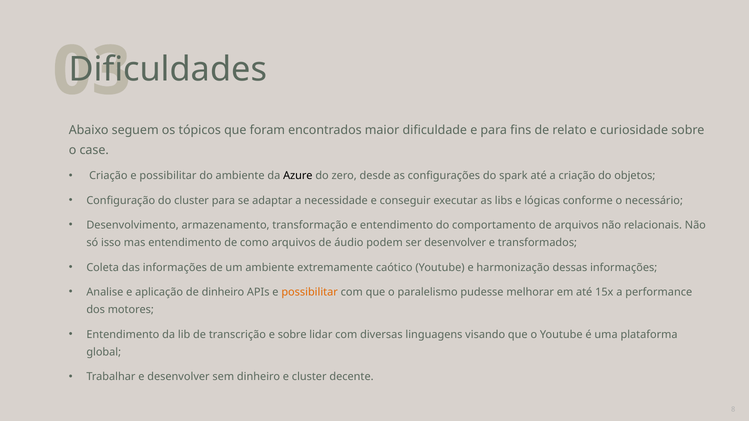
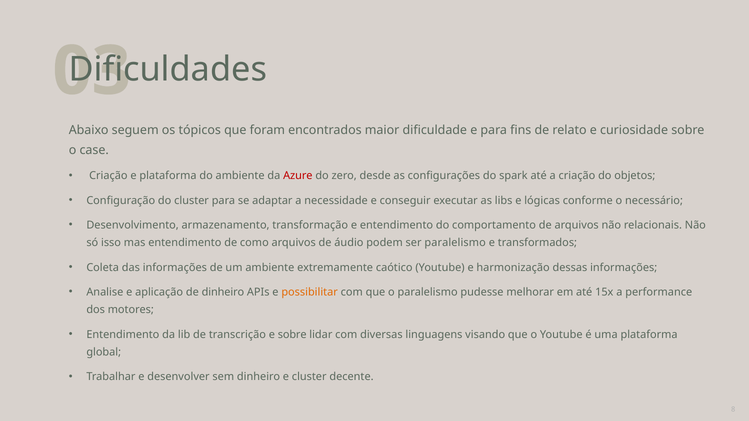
Criação e possibilitar: possibilitar -> plataforma (168, 176)
Azure colour: black -> red (298, 176)
ser desenvolver: desenvolver -> paralelismo (455, 243)
